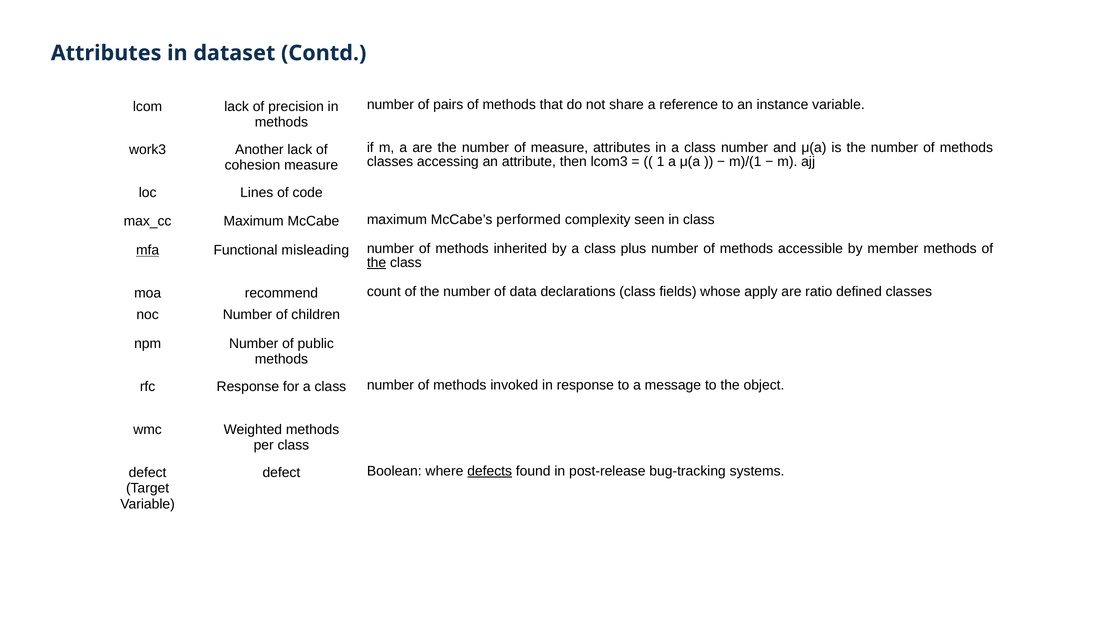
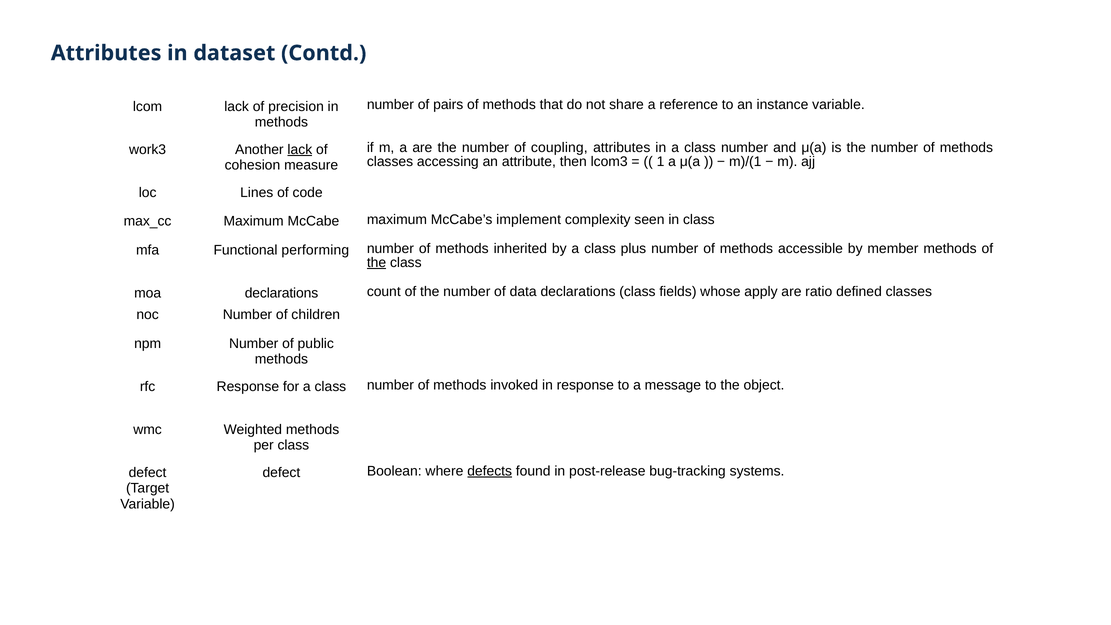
of measure: measure -> coupling (559, 148)
lack underline: none -> present (300, 149)
performed: performed -> implement (529, 220)
mfa underline: present -> none (148, 250)
misleading: misleading -> performing (315, 250)
moa recommend: recommend -> declarations (281, 293)
